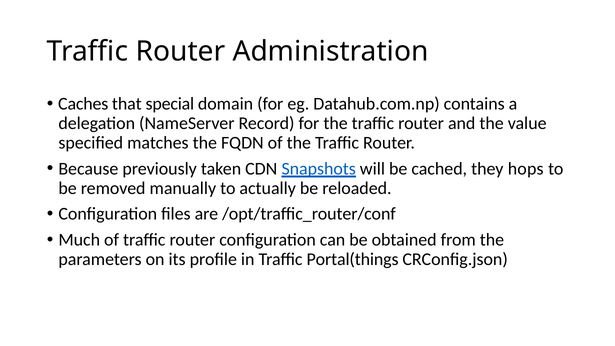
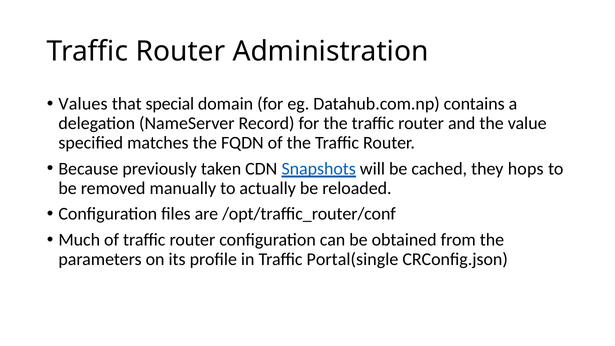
Caches: Caches -> Values (83, 104)
Portal(things: Portal(things -> Portal(single (352, 259)
